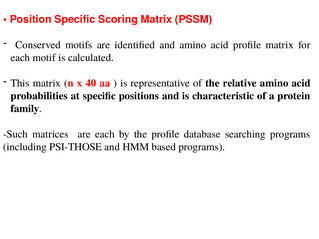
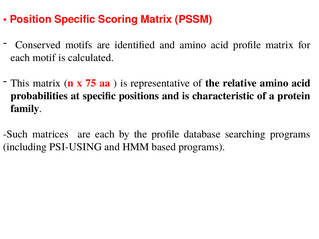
40: 40 -> 75 (91, 83)
PSI-THOSE: PSI-THOSE -> PSI-USING (76, 147)
